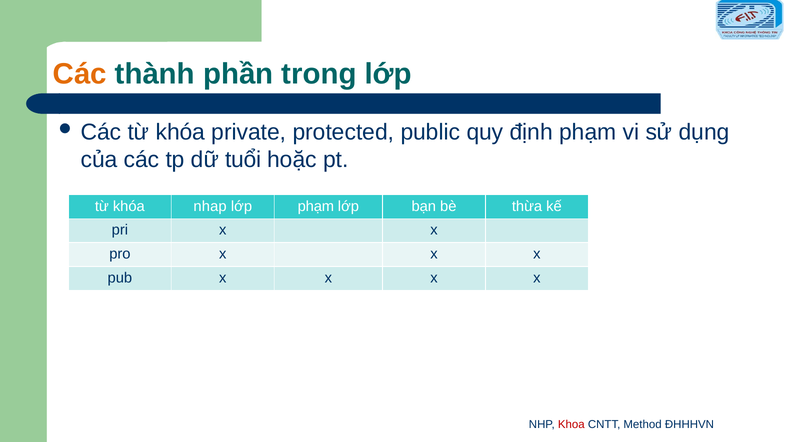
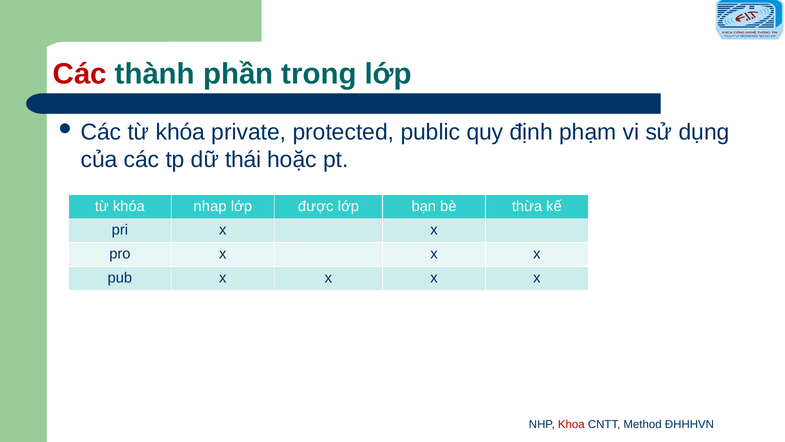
Các colour: orange -> red (80, 74)
tuổi: tuổi -> thái (243, 159)
lớp phạm: phạm -> được (316, 206)
